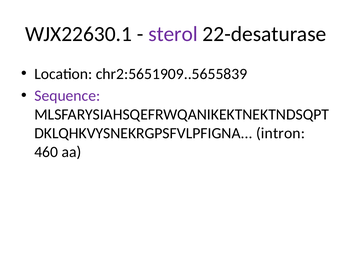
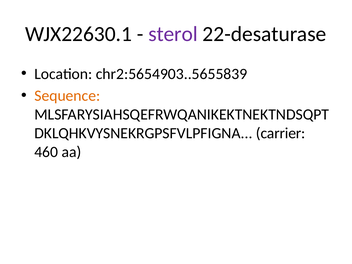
chr2:5651909..5655839: chr2:5651909..5655839 -> chr2:5654903..5655839 (172, 74)
Sequence colour: purple -> orange (67, 96)
intron: intron -> carrier (281, 133)
